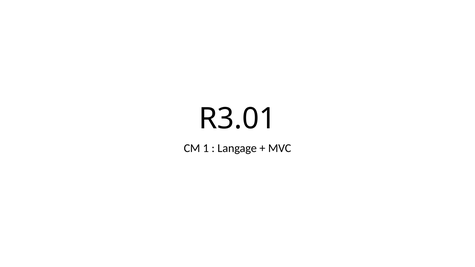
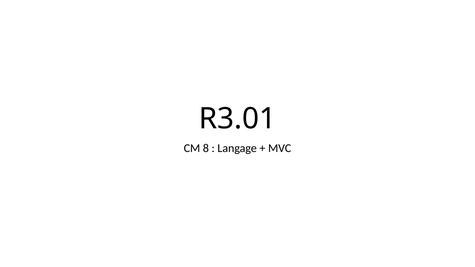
1: 1 -> 8 (206, 148)
